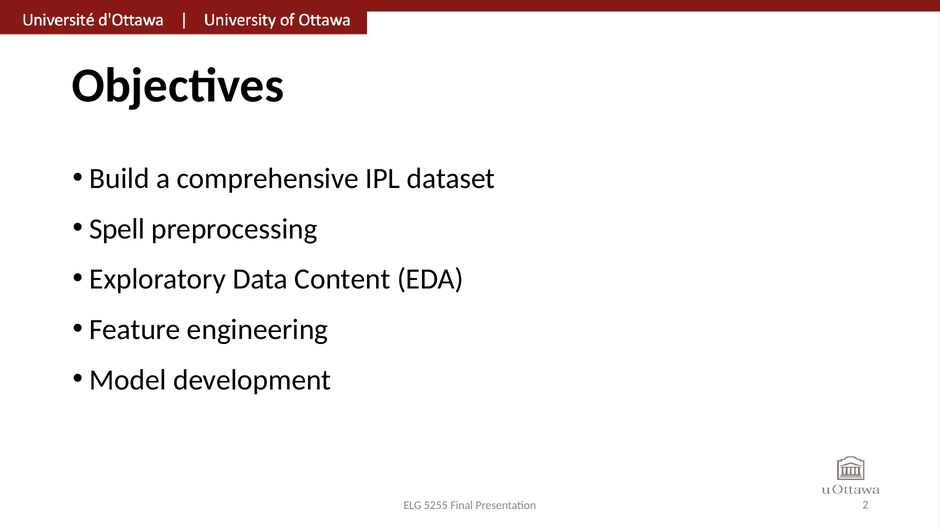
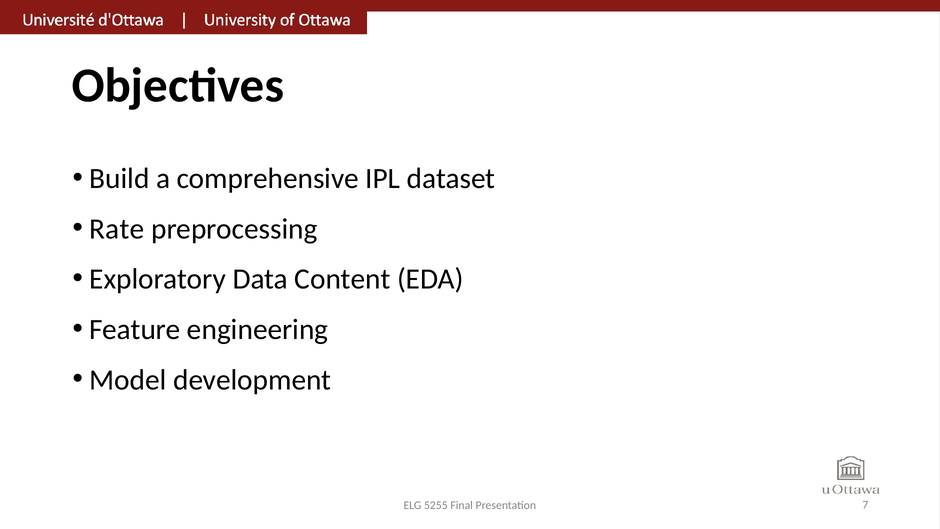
Spell: Spell -> Rate (117, 229)
2: 2 -> 7 (865, 505)
